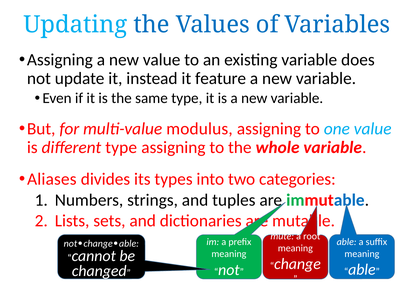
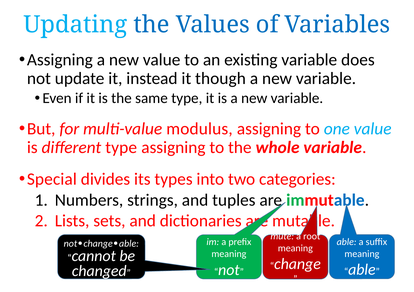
feature: feature -> though (220, 79)
Aliases: Aliases -> Special (52, 179)
